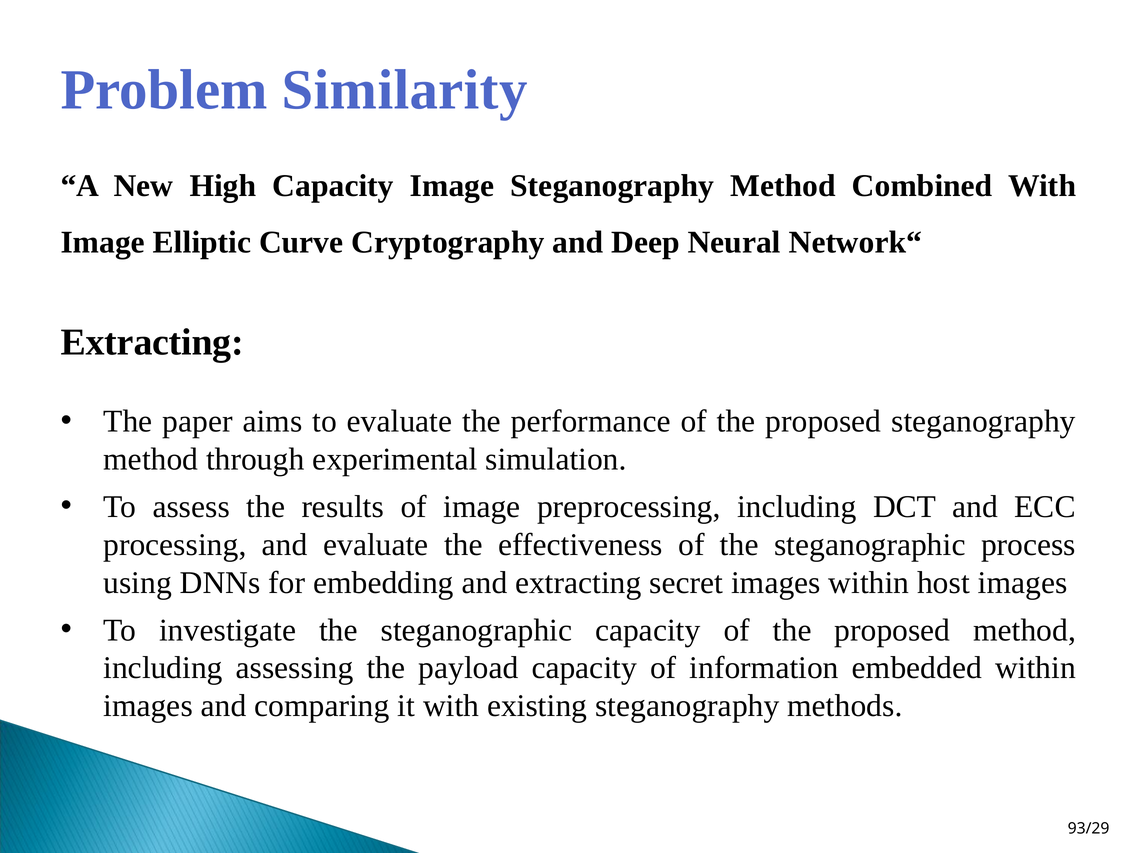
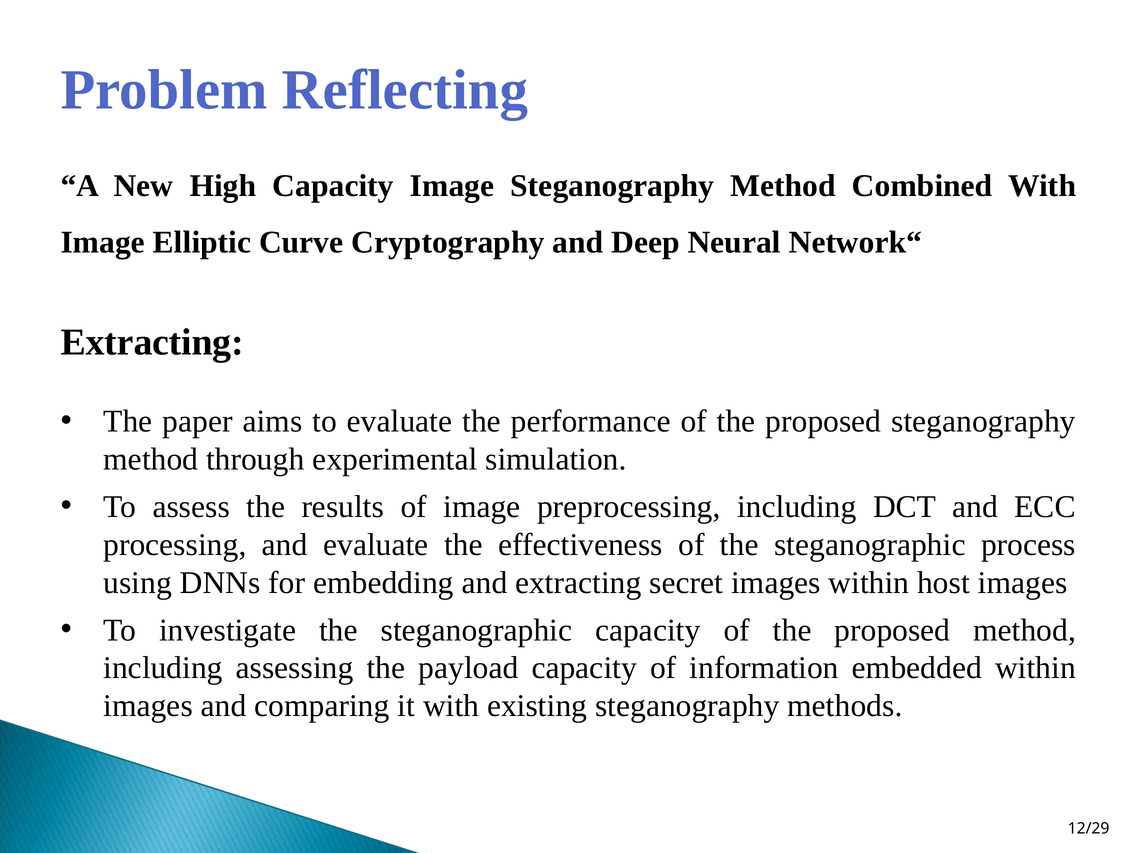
Similarity: Similarity -> Reflecting (405, 90)
93/29: 93/29 -> 12/29 (1089, 828)
